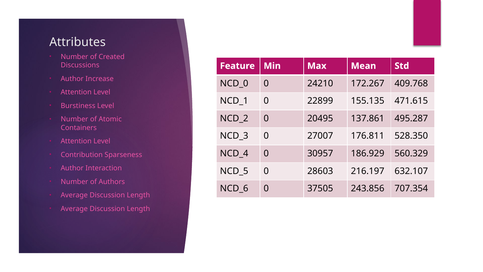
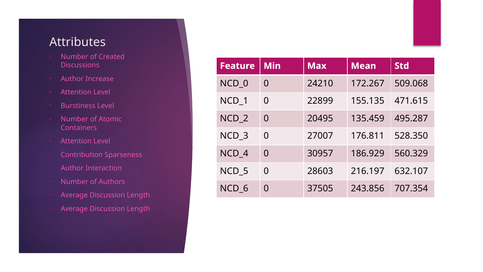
409.768: 409.768 -> 509.068 (411, 83)
137.861: 137.861 -> 135.459 (368, 118)
